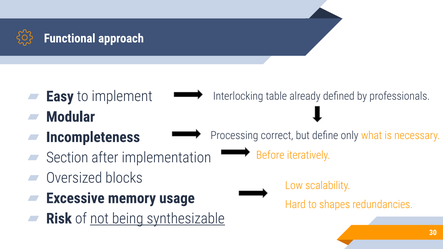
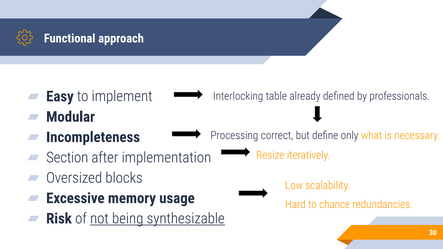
Before: Before -> Resize (270, 155)
shapes: shapes -> chance (335, 205)
